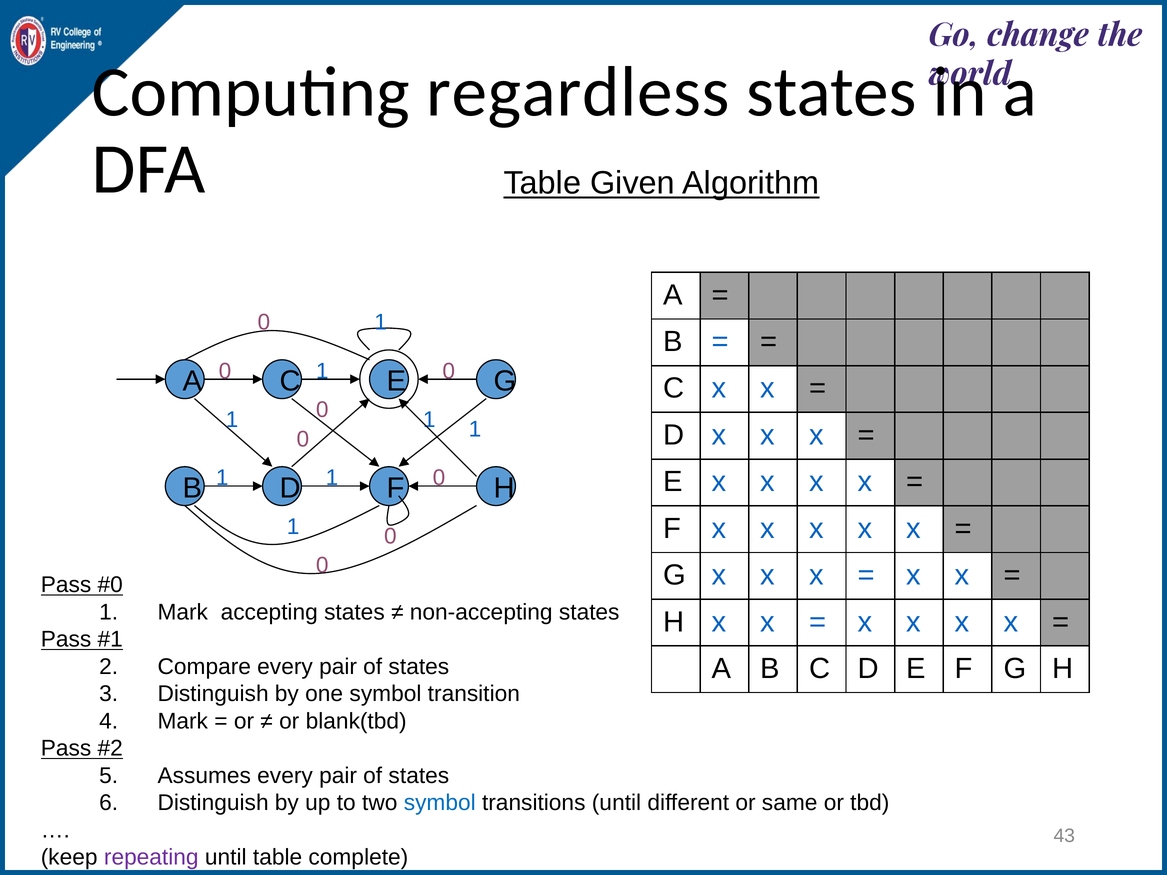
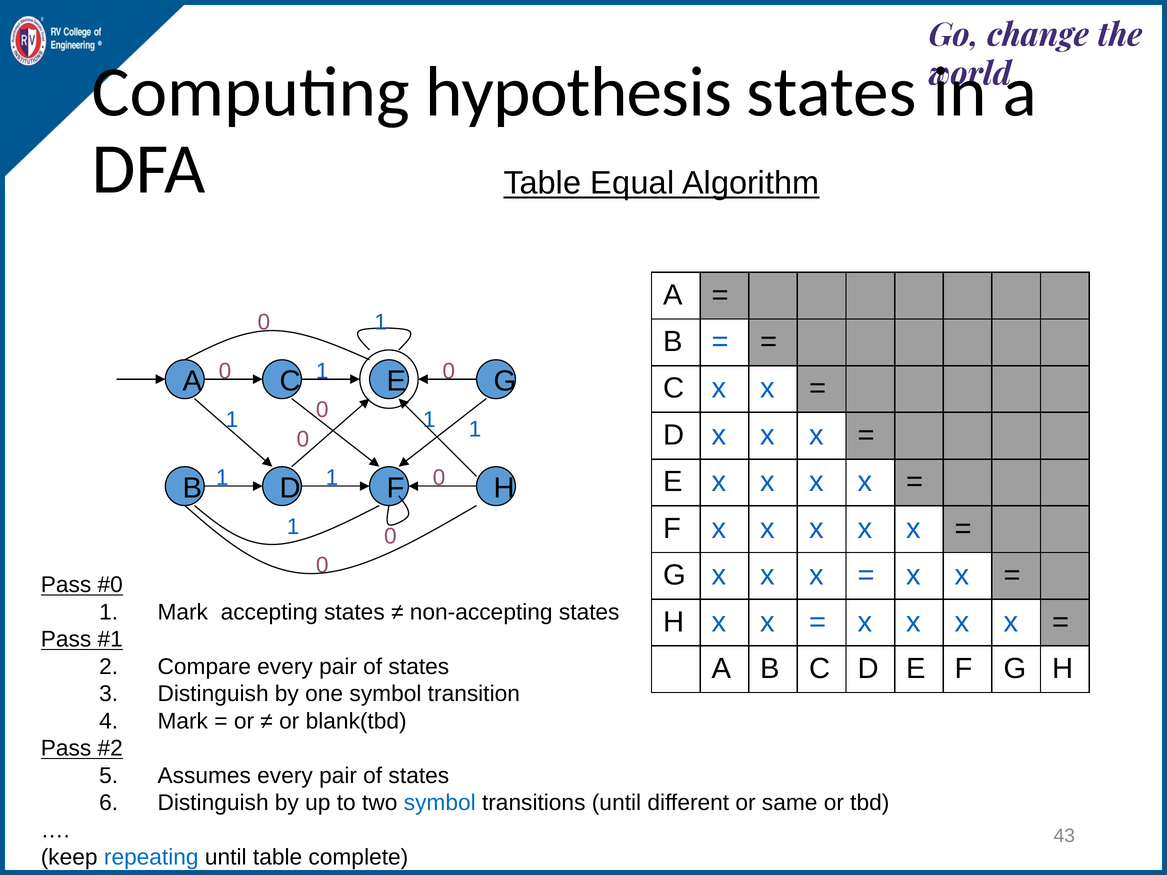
regardless: regardless -> hypothesis (579, 92)
Given: Given -> Equal (632, 183)
repeating colour: purple -> blue (151, 858)
